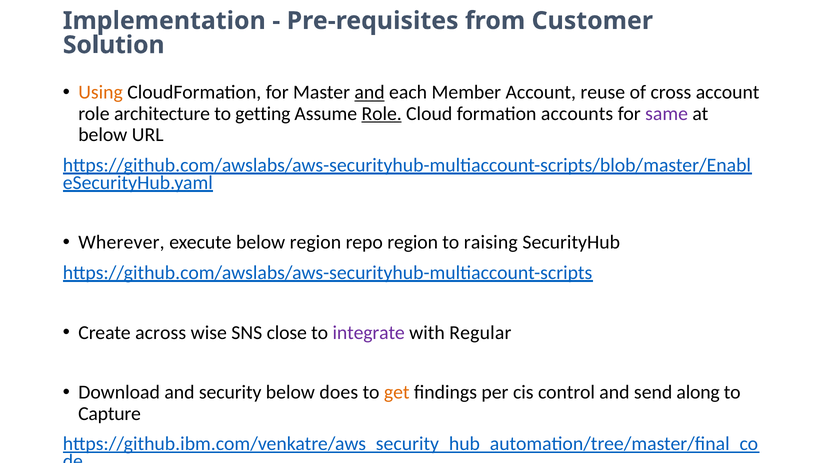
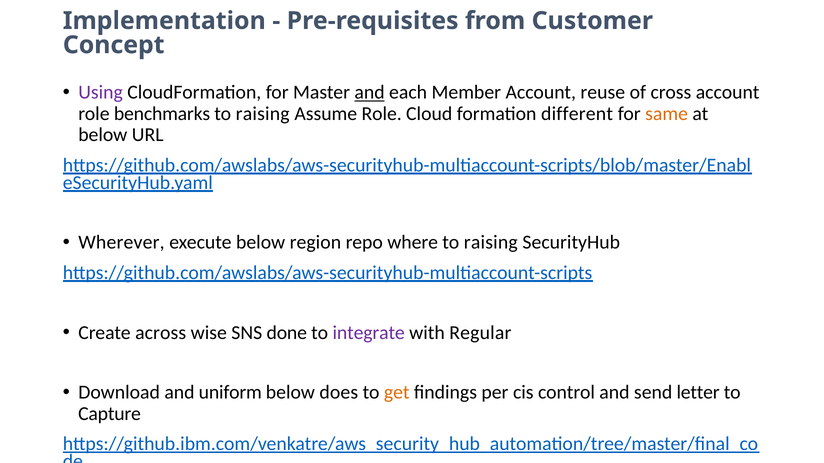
Solution: Solution -> Concept (114, 45)
Using colour: orange -> purple (101, 92)
architecture: architecture -> benchmarks (162, 114)
getting: getting -> raising (263, 114)
Role underline: present -> none (382, 114)
accounts: accounts -> different (577, 114)
same colour: purple -> orange (667, 114)
repo region: region -> where (413, 243)
close: close -> done (287, 333)
security: security -> uniform (230, 393)
along: along -> letter (698, 393)
